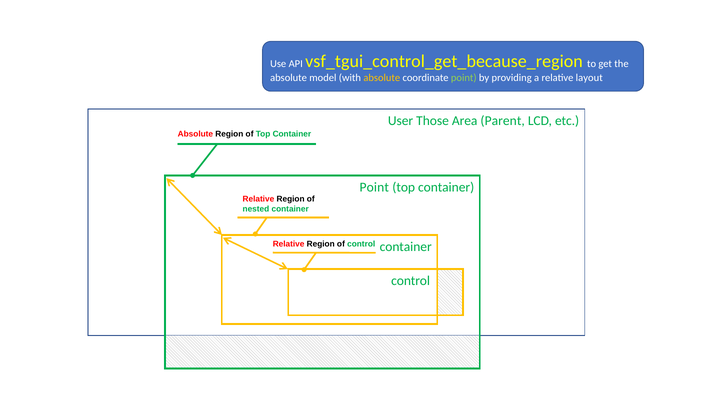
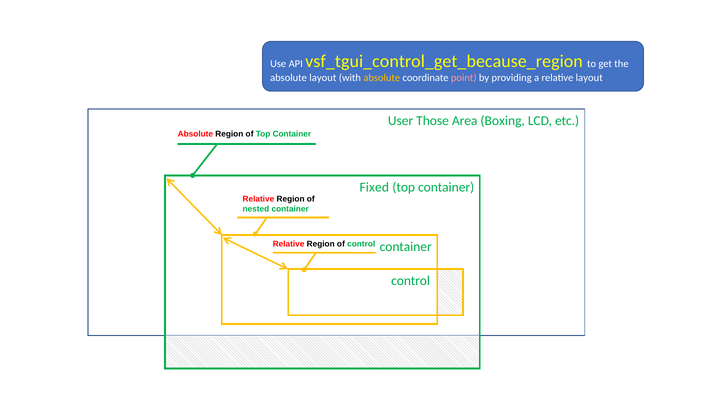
absolute model: model -> layout (323, 78)
point colour: light green -> pink (464, 78)
Parent: Parent -> Boxing (503, 121)
Point: Point -> Fixed (374, 187)
